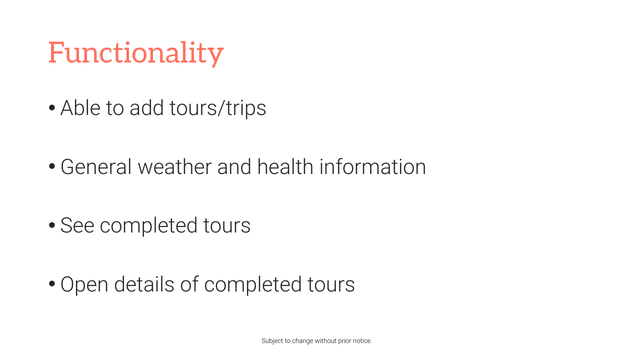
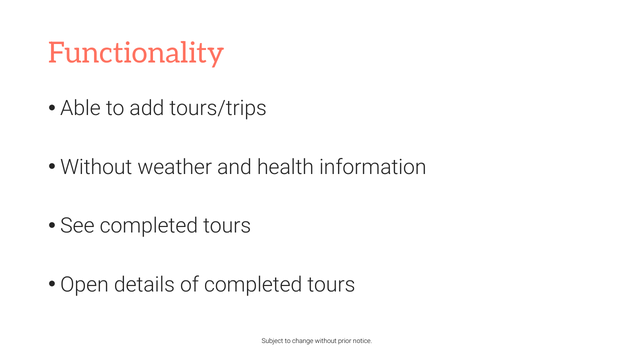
General: General -> Without (96, 167)
